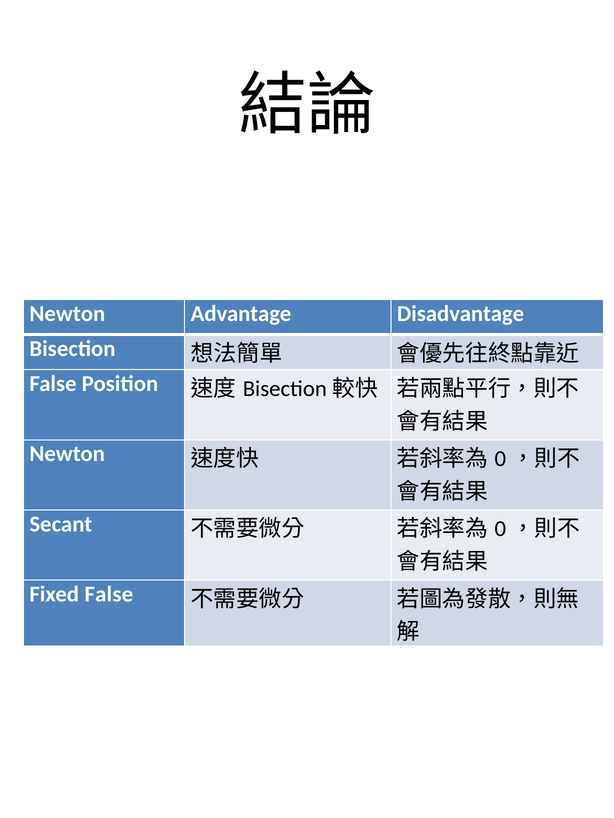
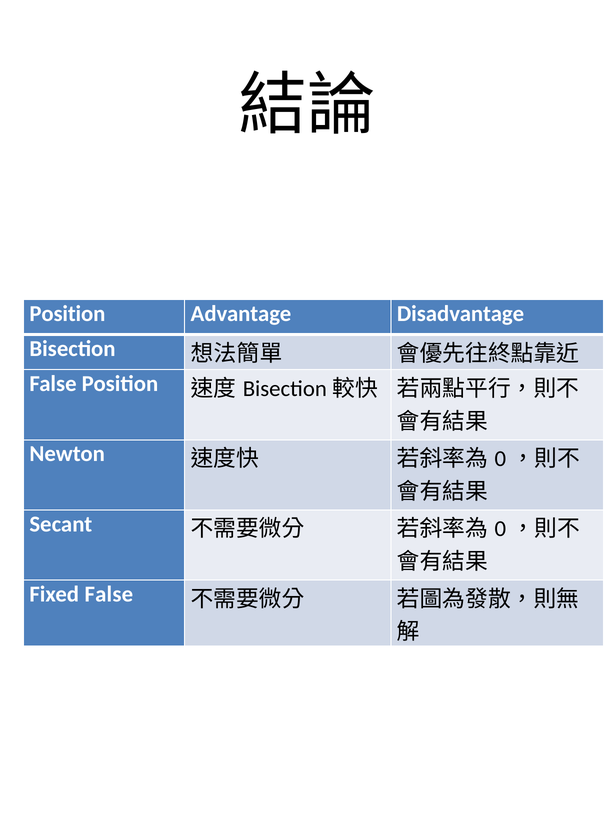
Newton: Newton -> Position (67, 314)
